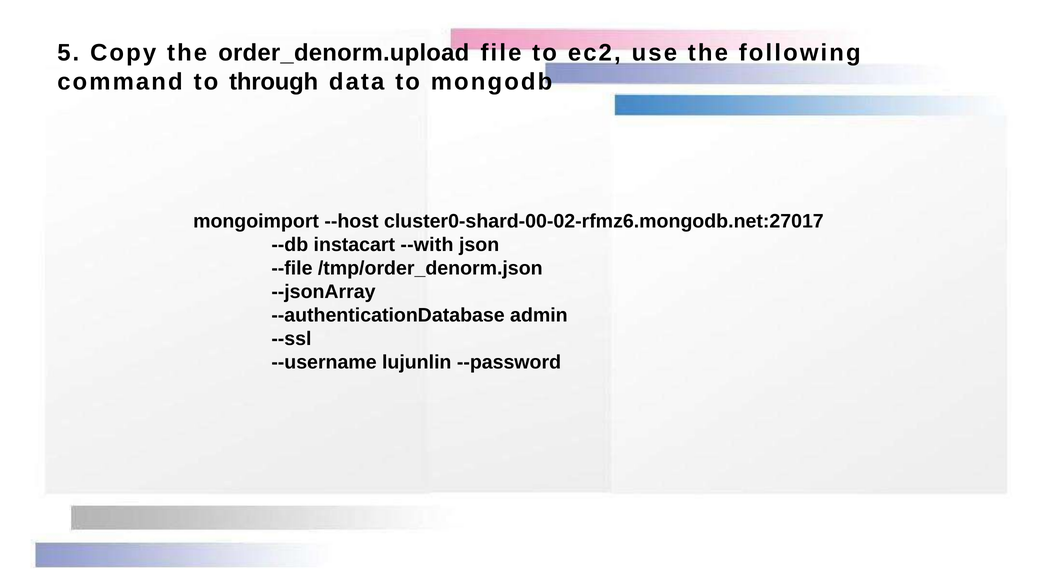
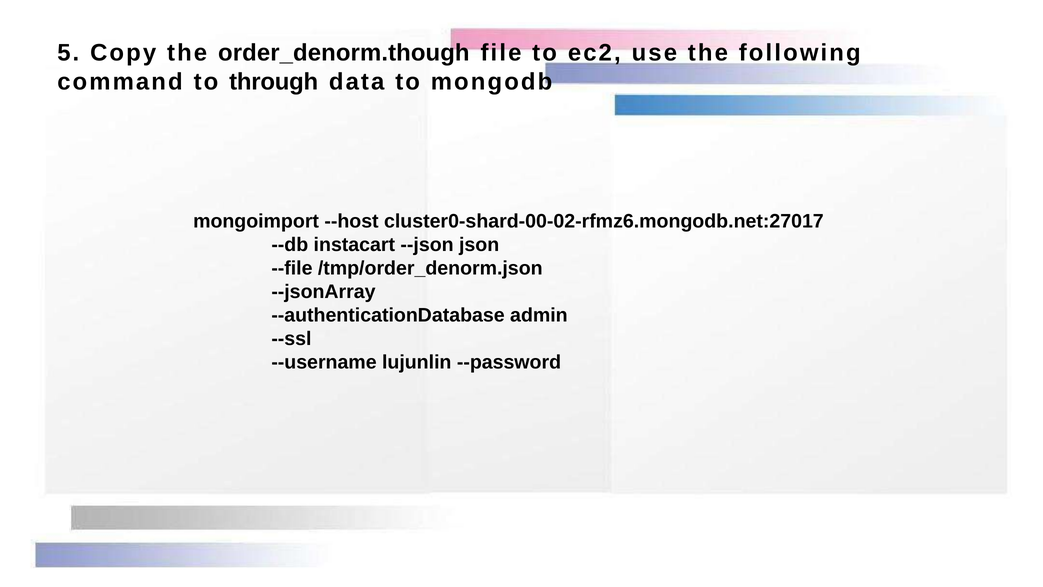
order_denorm.upload: order_denorm.upload -> order_denorm.though (344, 53)
--with: --with -> --json (427, 245)
